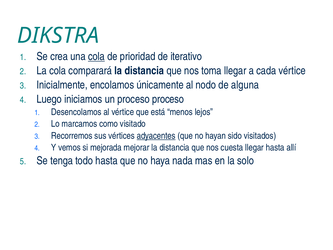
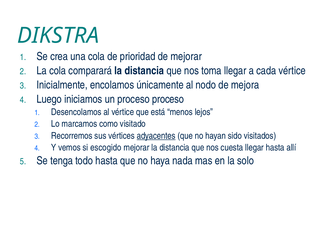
cola underline: present -> none (96, 56)
de iterativo: iterativo -> mejorar (186, 56)
alguna: alguna -> mejora (245, 85)
mejorada: mejorada -> escogido (106, 147)
